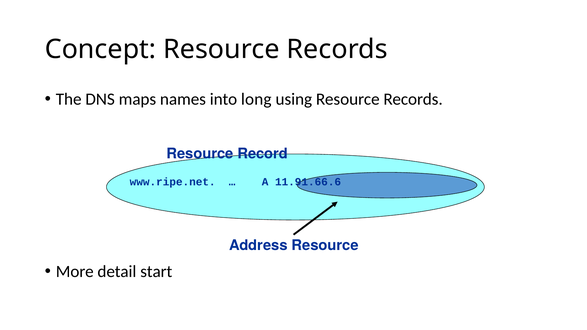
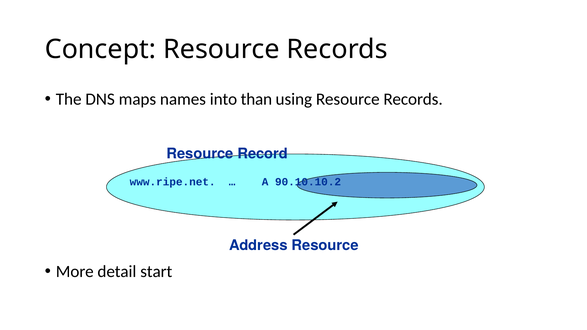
long: long -> than (256, 99)
11.91.66.6: 11.91.66.6 -> 90.10.10.2 (308, 182)
